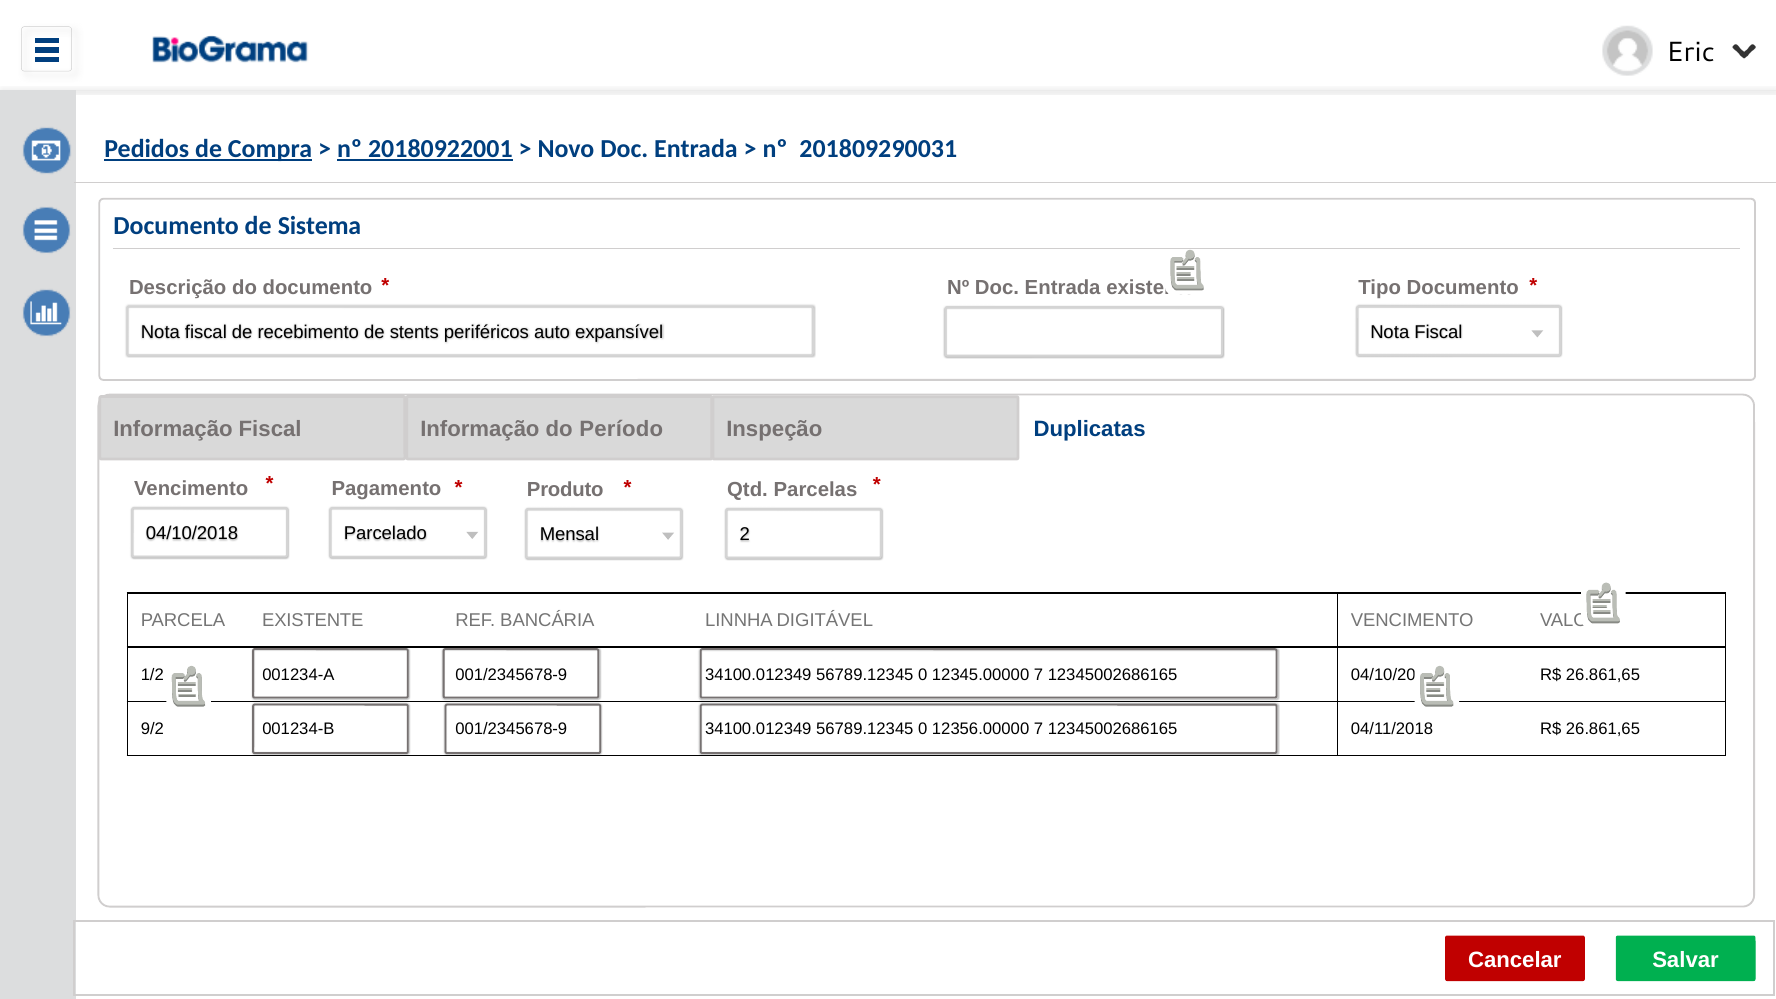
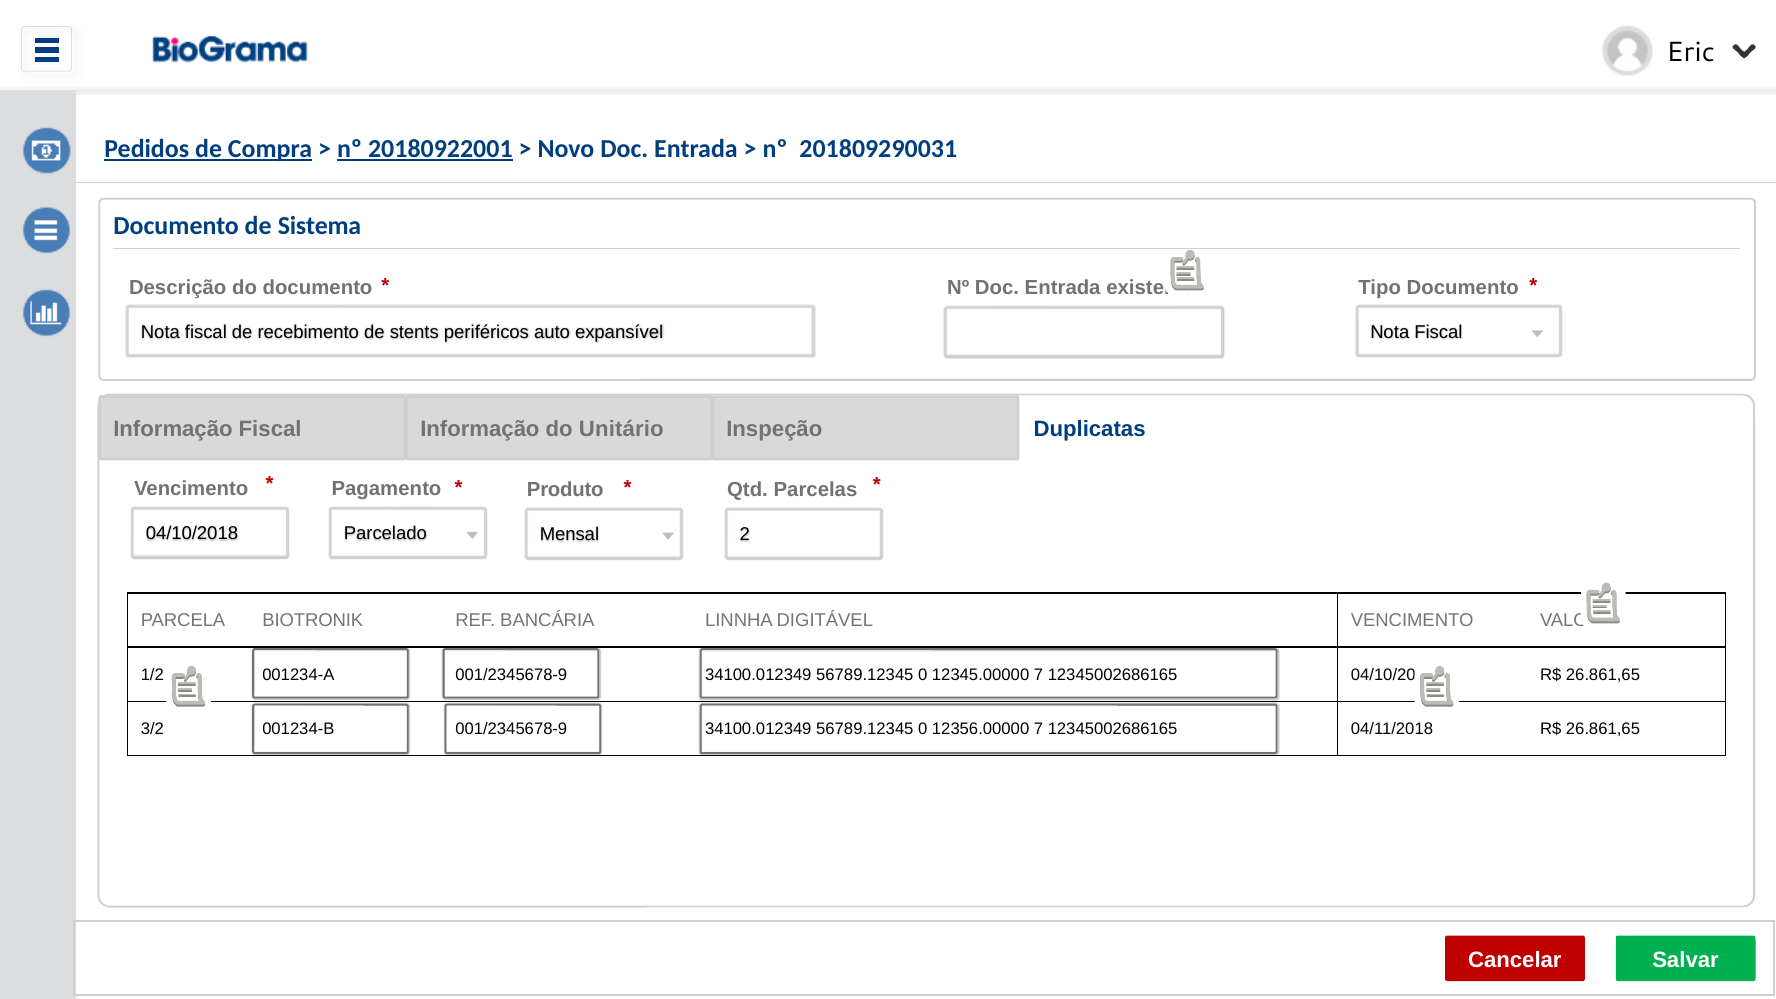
Período: Período -> Unitário (621, 429)
PARCELA EXISTENTE: EXISTENTE -> BIOTRONIK (313, 621)
9/2: 9/2 -> 3/2 (152, 729)
